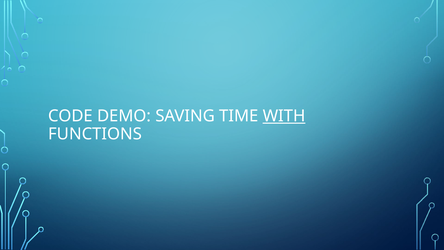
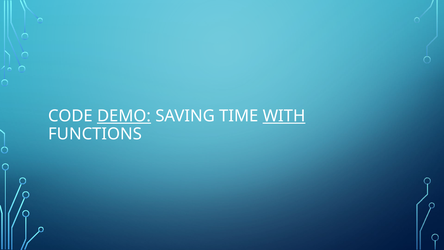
DEMO underline: none -> present (124, 116)
